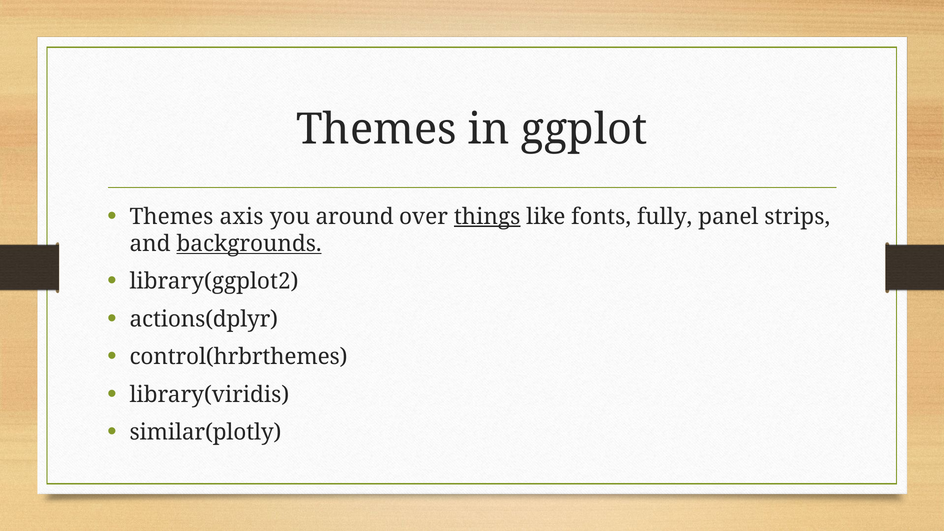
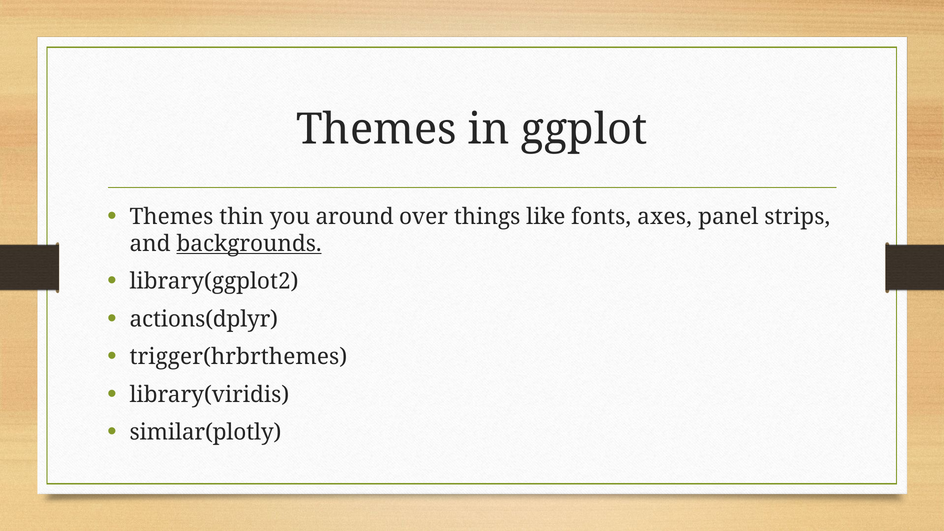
axis: axis -> thin (242, 217)
things underline: present -> none (487, 217)
fully: fully -> axes (665, 217)
control(hrbrthemes: control(hrbrthemes -> trigger(hrbrthemes (238, 357)
